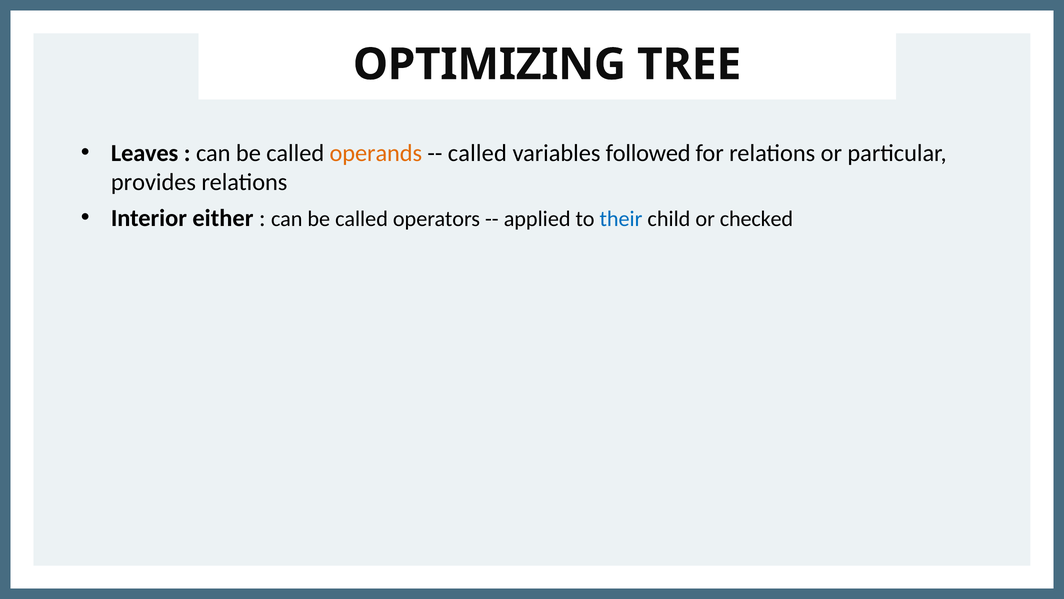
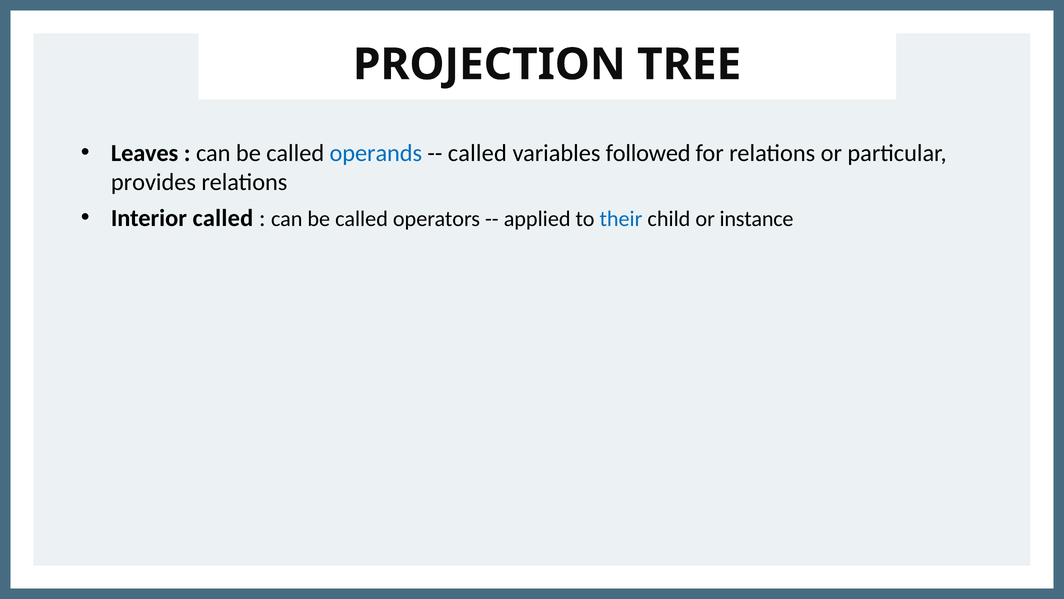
OPTIMIZING: OPTIMIZING -> PROJECTION (489, 65)
operands colour: orange -> blue (376, 153)
Interior either: either -> called (223, 218)
checked: checked -> instance (757, 219)
